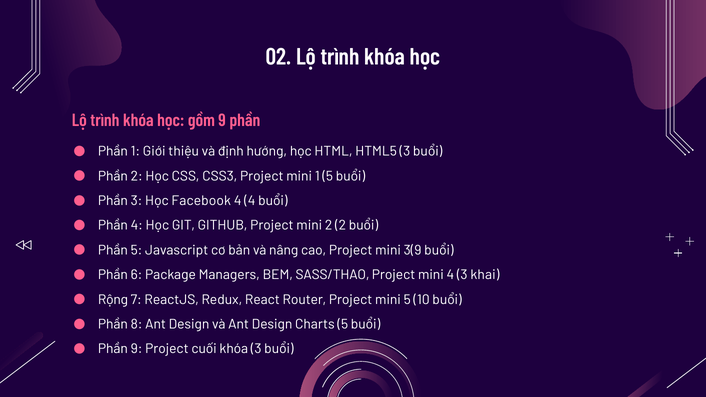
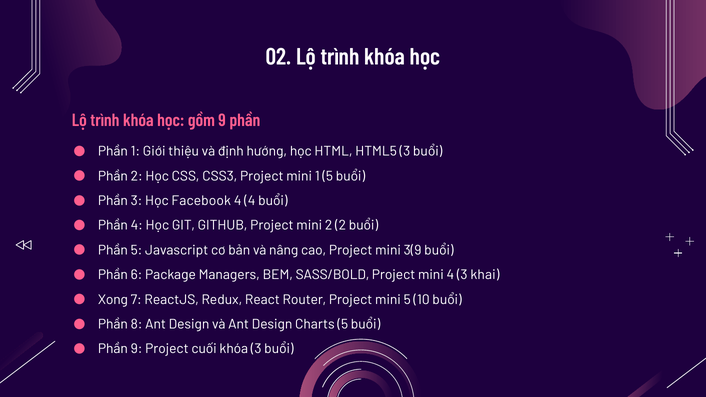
SASS/THAO: SASS/THAO -> SASS/BOLD (333, 275)
Rộng: Rộng -> Xong (113, 300)
